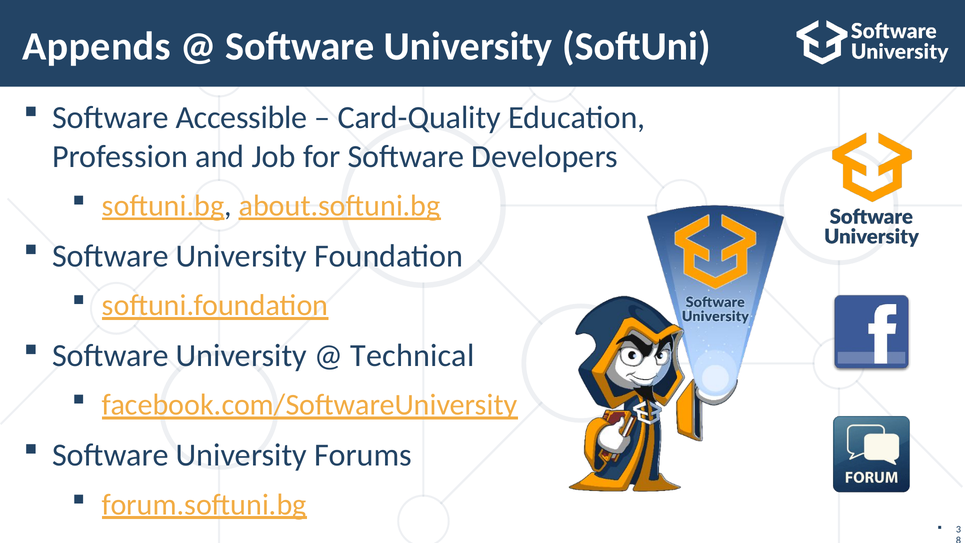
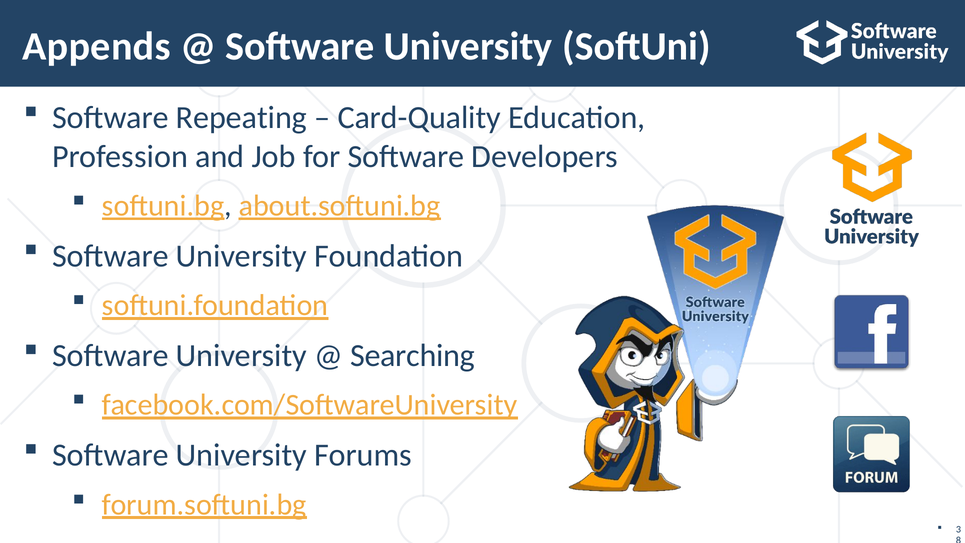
Accessible: Accessible -> Repeating (241, 118)
Technical: Technical -> Searching (413, 356)
